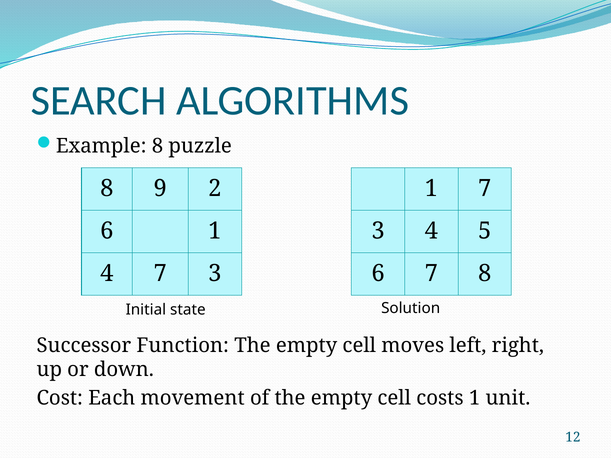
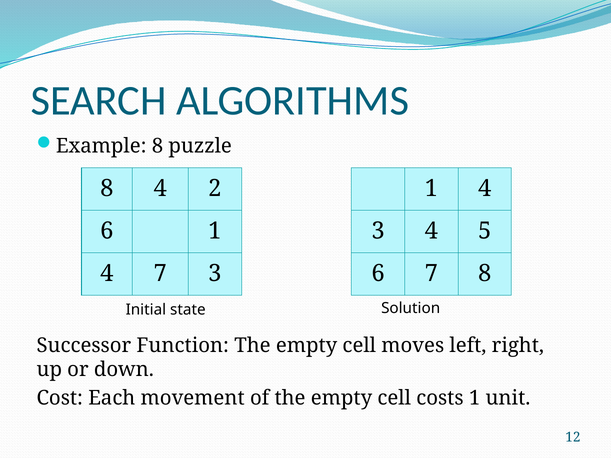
8 9: 9 -> 4 (160, 189)
7: 7 -> 4 (485, 189)
